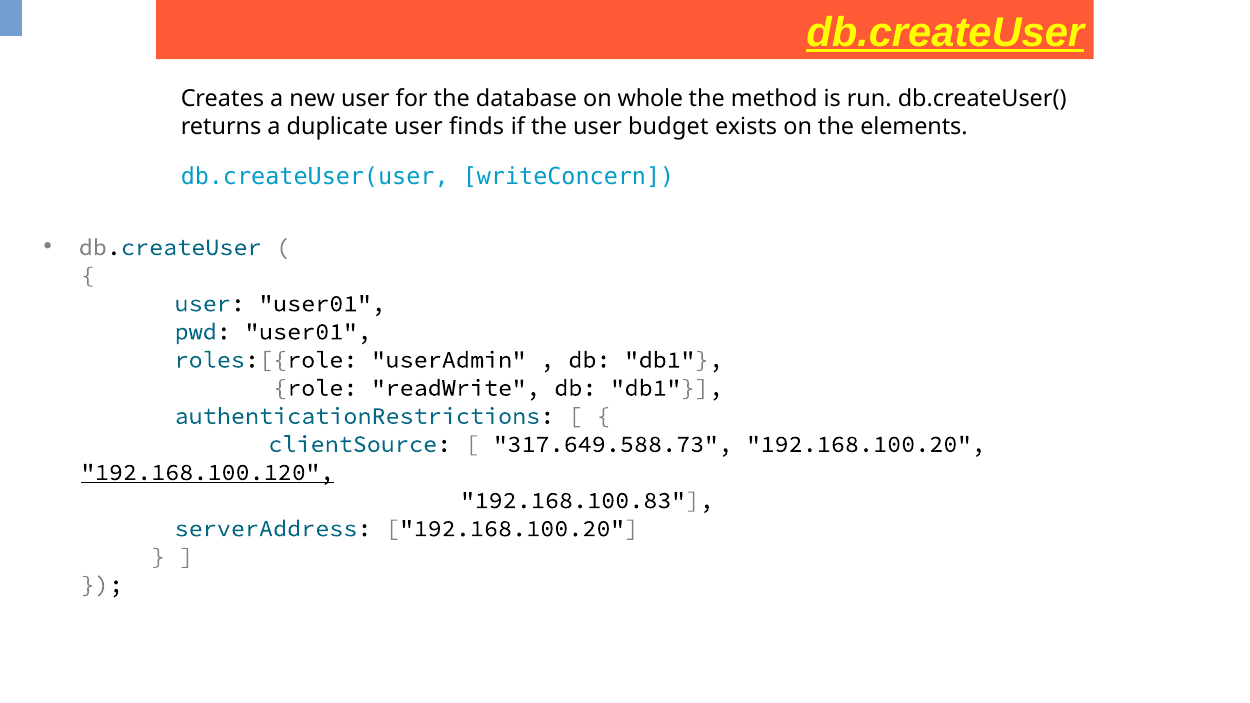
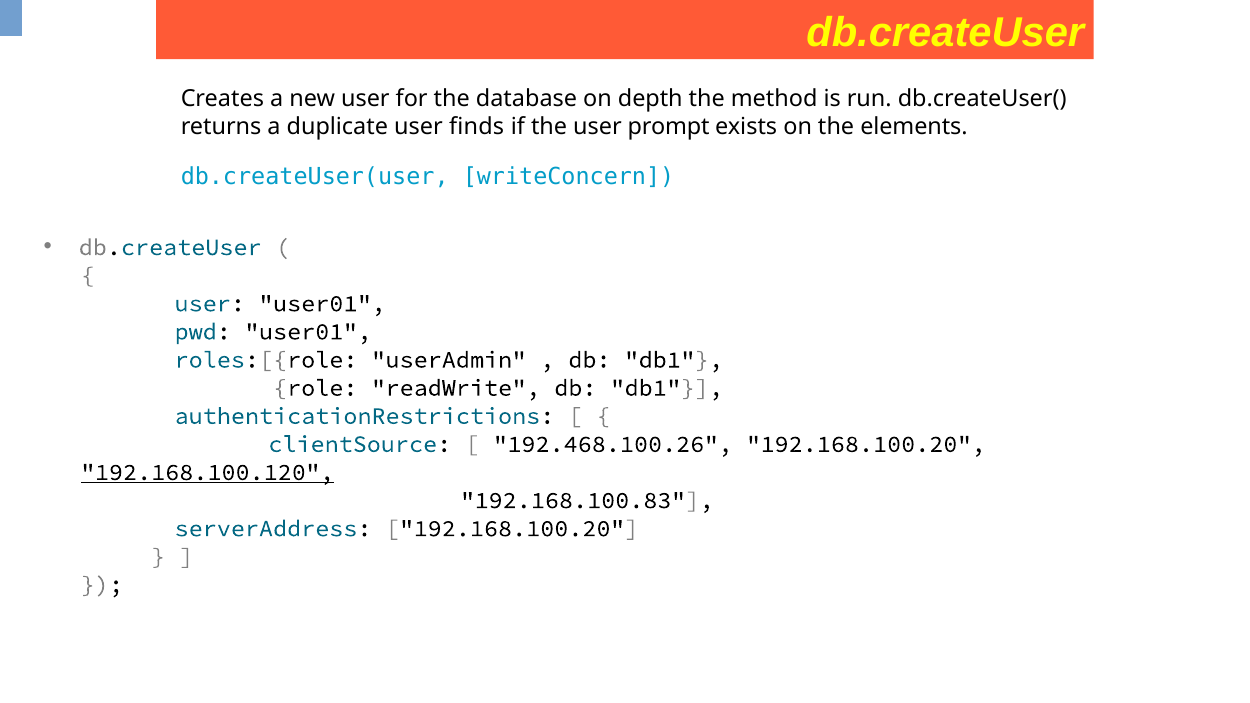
db.createUser underline: present -> none (945, 33)
whole: whole -> depth (650, 98)
budget: budget -> prompt (669, 127)
317.649.588.73: 317.649.588.73 -> 192.468.100.26 (613, 444)
